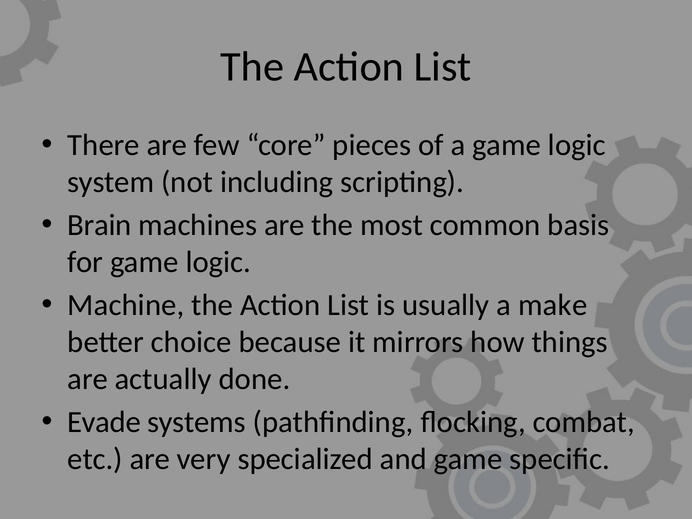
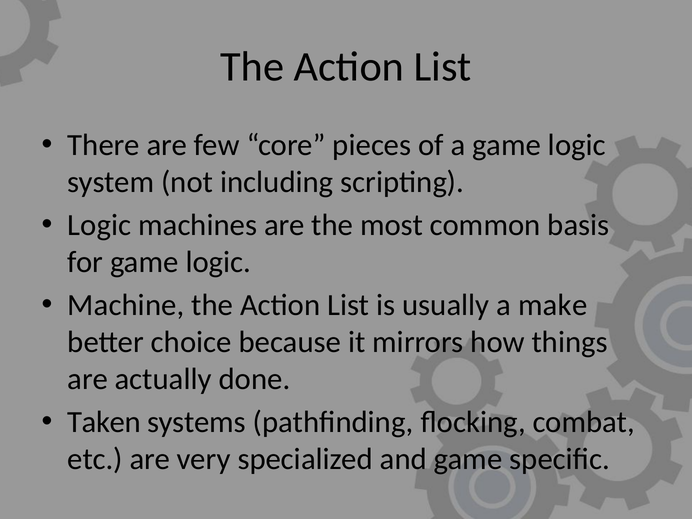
Brain: Brain -> Logic (99, 225)
Evade: Evade -> Taken (104, 422)
